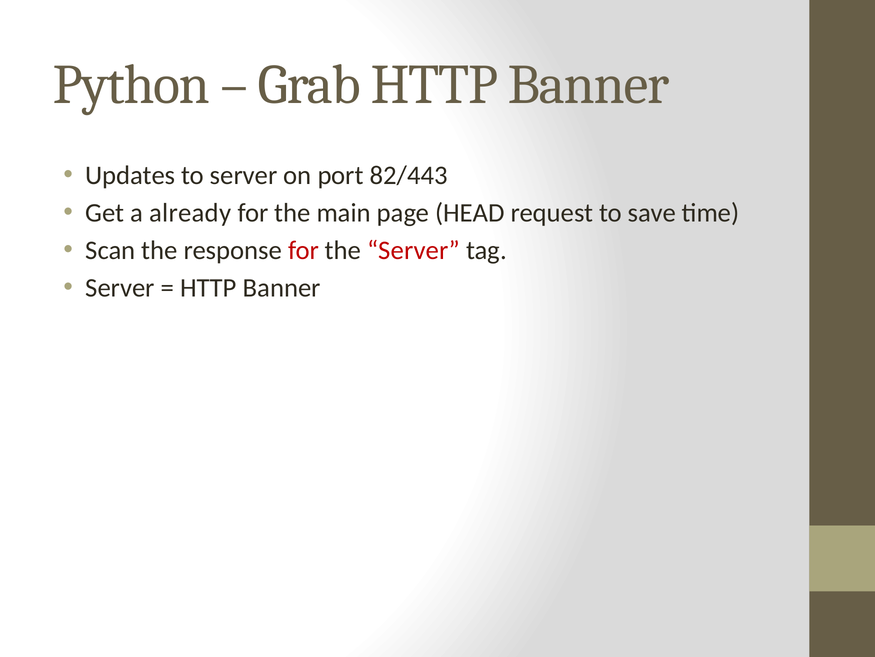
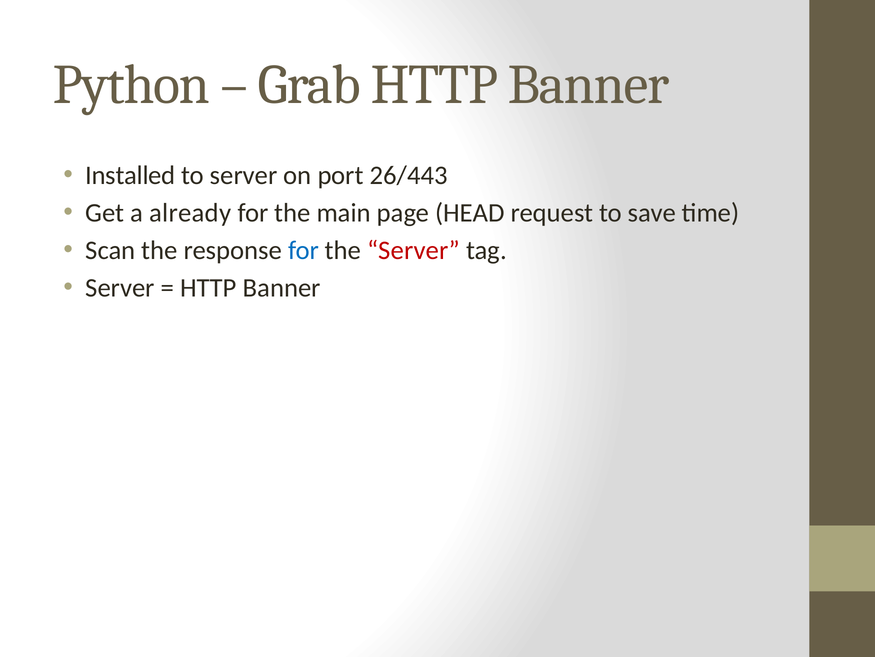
Updates: Updates -> Installed (130, 175)
82/443: 82/443 -> 26/443 (409, 175)
for colour: red -> blue (304, 250)
